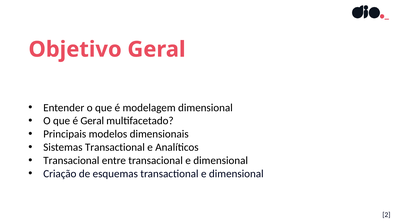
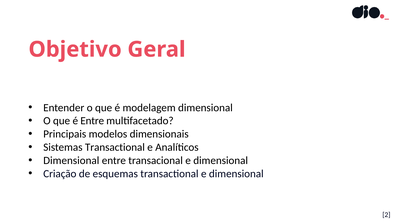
é Geral: Geral -> Entre (92, 121)
Transacional: Transacional -> Dimensional (71, 160)
